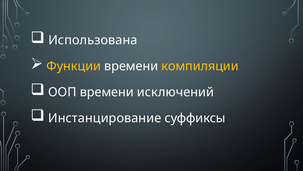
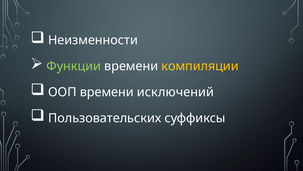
Использована: Использована -> Неизменности (93, 40)
Функции colour: yellow -> light green (74, 66)
Инстанцирование: Инстанцирование -> Пользовательских (105, 118)
